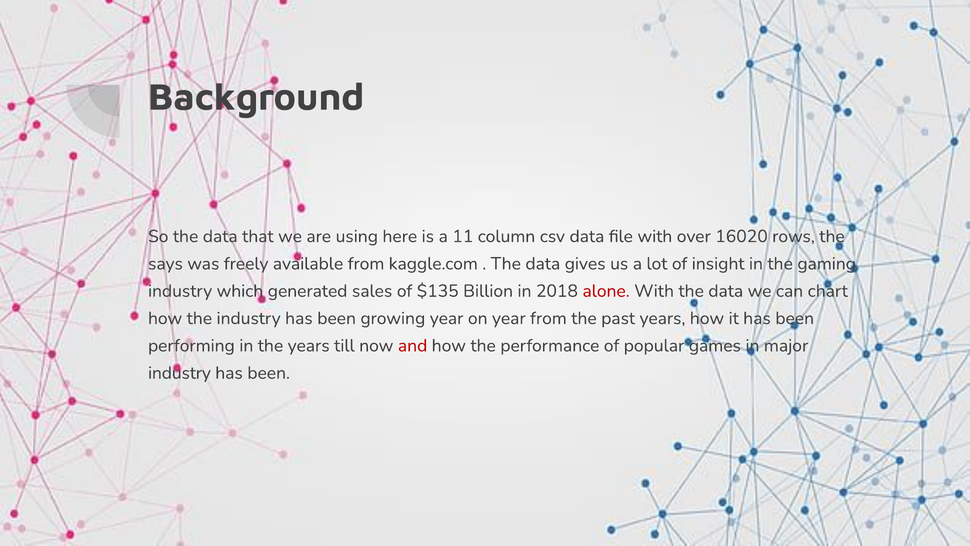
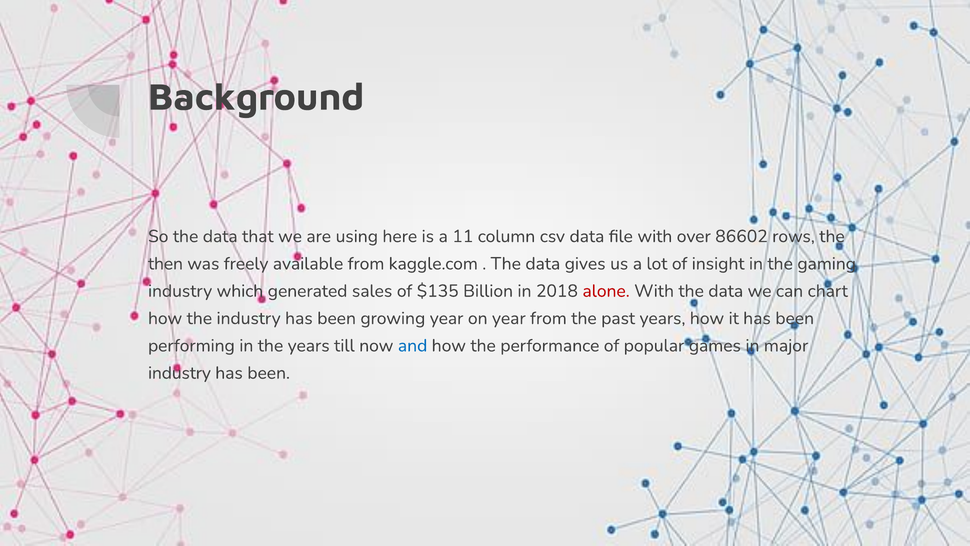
16020: 16020 -> 86602 (742, 236)
says: says -> then (165, 263)
and colour: red -> blue (413, 345)
